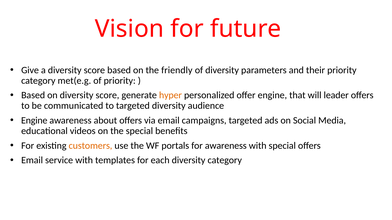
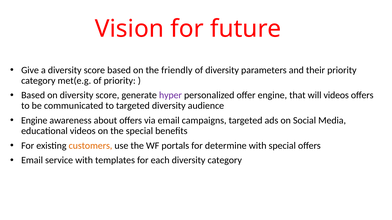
hyper colour: orange -> purple (170, 95)
will leader: leader -> videos (336, 95)
for awareness: awareness -> determine (226, 146)
